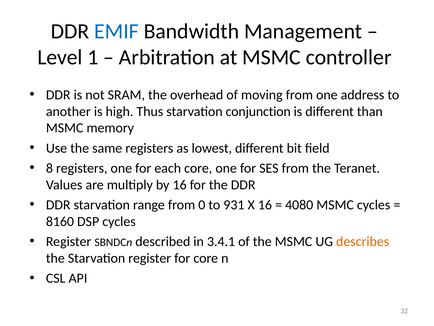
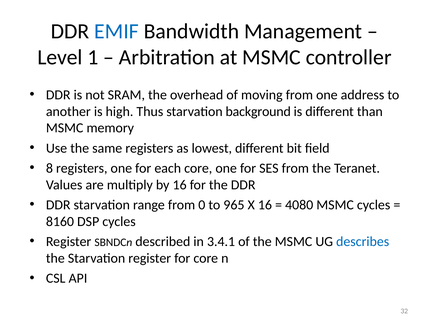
conjunction: conjunction -> background (258, 111)
931: 931 -> 965 (234, 205)
describes colour: orange -> blue (363, 241)
